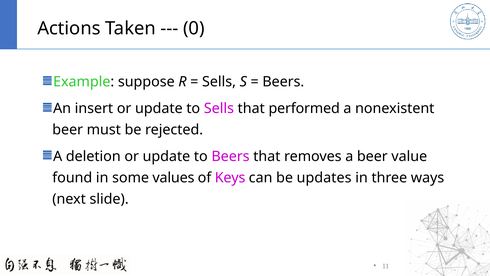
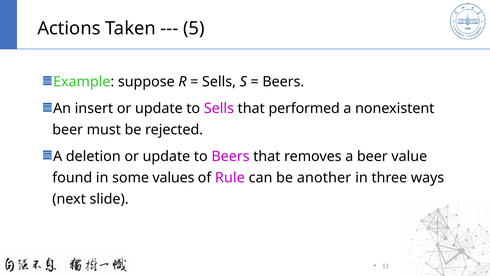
0: 0 -> 5 (194, 28)
Keys: Keys -> Rule (230, 177)
updates: updates -> another (324, 177)
